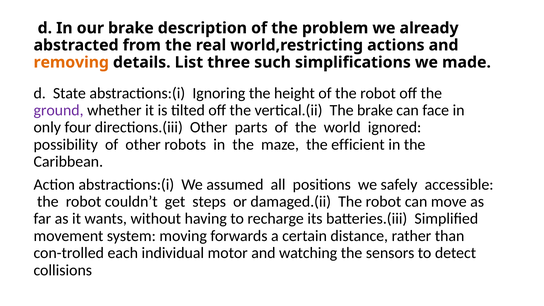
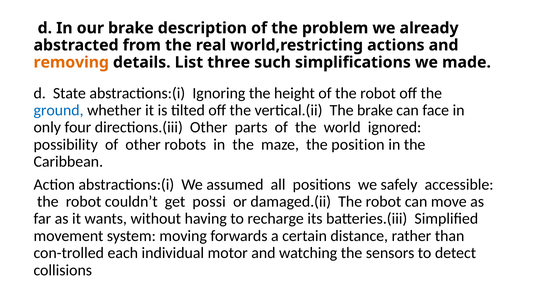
ground colour: purple -> blue (59, 110)
efficient: efficient -> position (358, 145)
steps: steps -> possi (209, 202)
